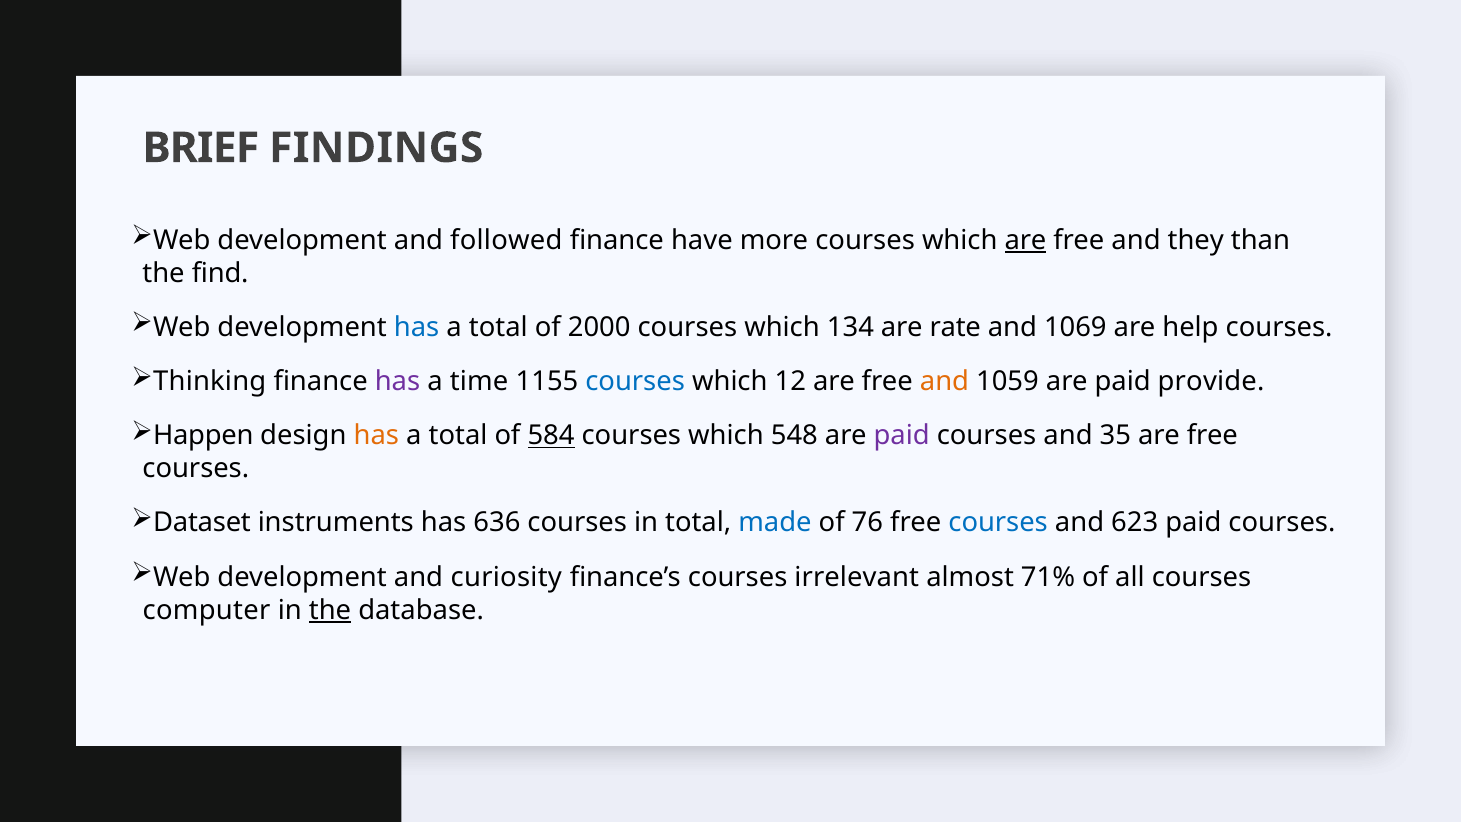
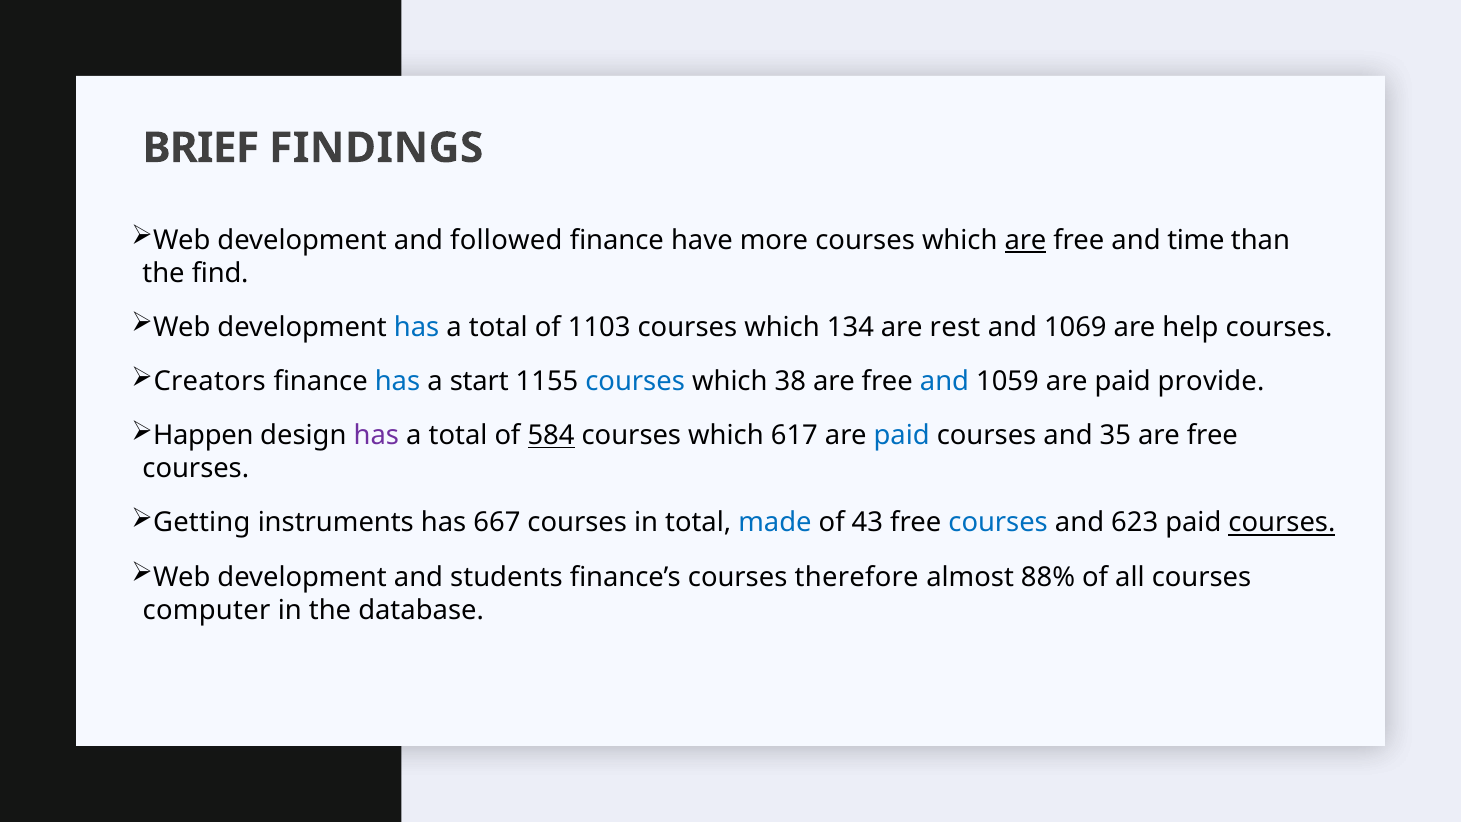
they: they -> time (1196, 240)
2000: 2000 -> 1103 (599, 327)
rate: rate -> rest (955, 327)
Thinking: Thinking -> Creators (210, 382)
has colour: purple -> blue (398, 382)
time: time -> start (479, 382)
12: 12 -> 38 (790, 382)
and colour: orange -> blue (944, 382)
has colour: orange -> purple (376, 436)
548: 548 -> 617 (794, 436)
paid colour: purple -> blue (902, 436)
Dataset: Dataset -> Getting (202, 523)
636: 636 -> 667 (497, 523)
76: 76 -> 43 (867, 523)
courses underline: none -> present (1282, 523)
curiosity: curiosity -> students (506, 577)
irrelevant: irrelevant -> therefore (857, 577)
71%: 71% -> 88% (1048, 577)
the underline: present -> none (330, 610)
